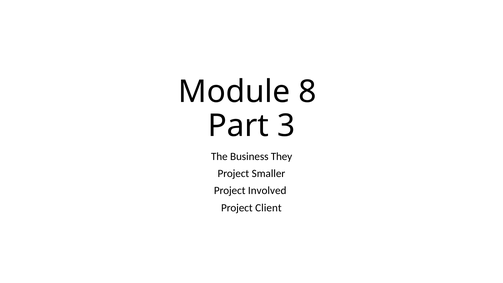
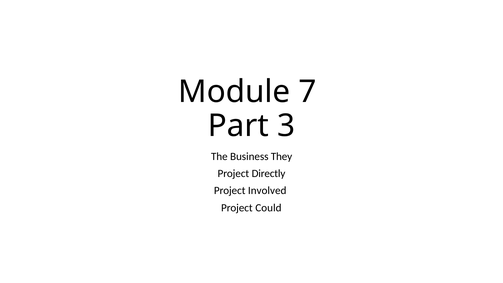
8: 8 -> 7 (308, 92)
Smaller: Smaller -> Directly (269, 173)
Client: Client -> Could (268, 208)
